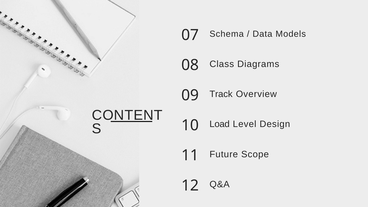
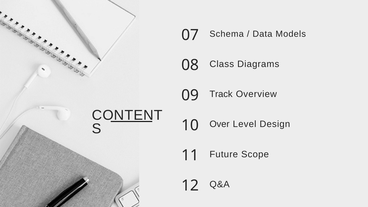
Load: Load -> Over (220, 124)
